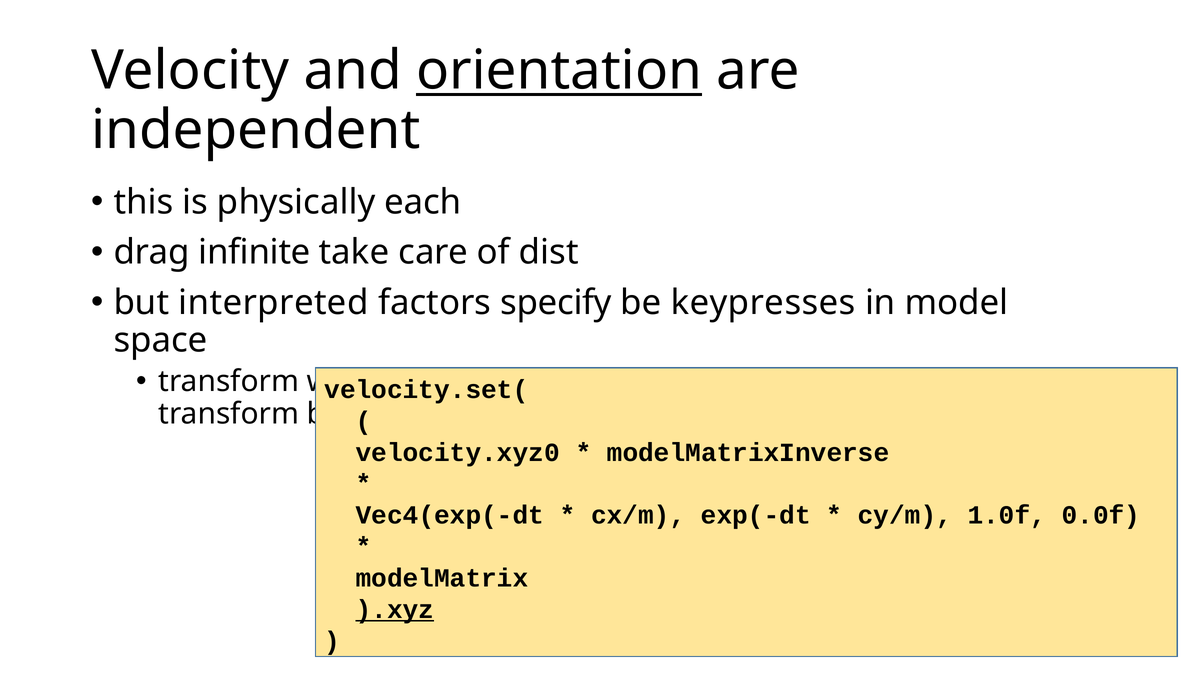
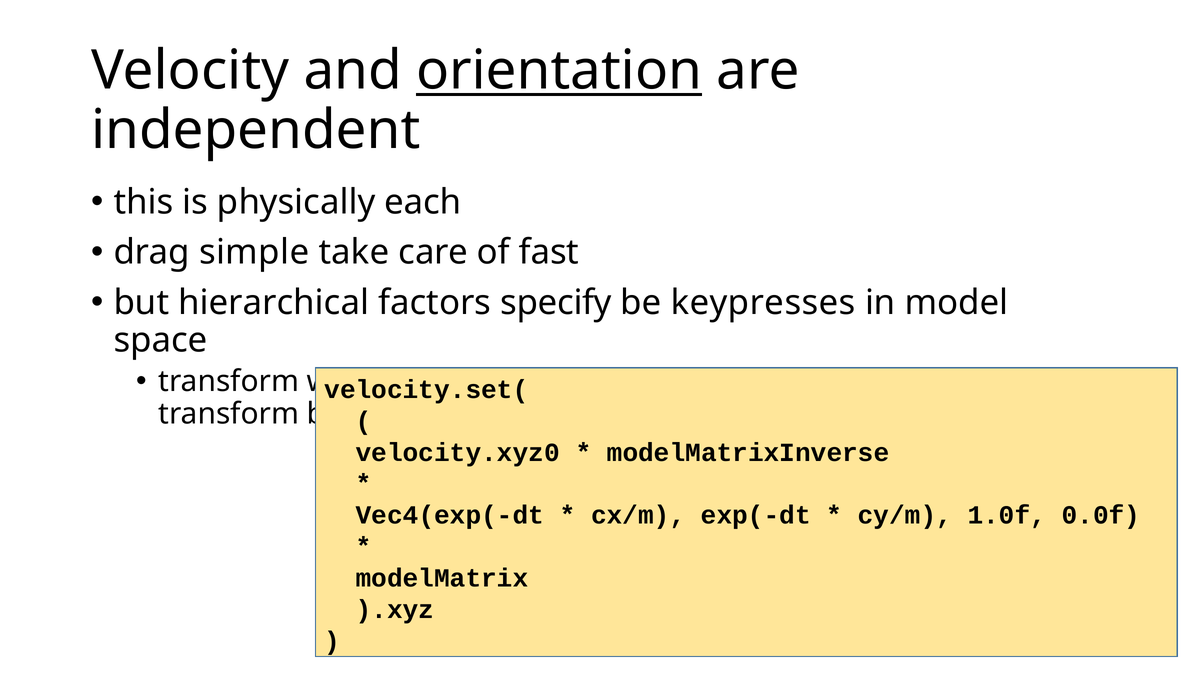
infinite: infinite -> simple (254, 252)
dist: dist -> fast (549, 252)
interpreted: interpreted -> hierarchical (274, 303)
).xyz underline: present -> none (395, 609)
